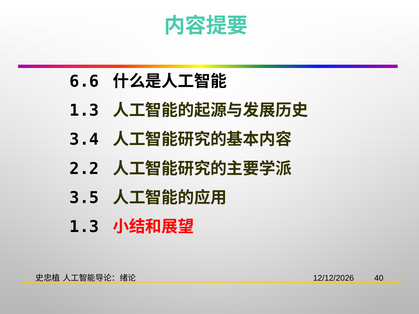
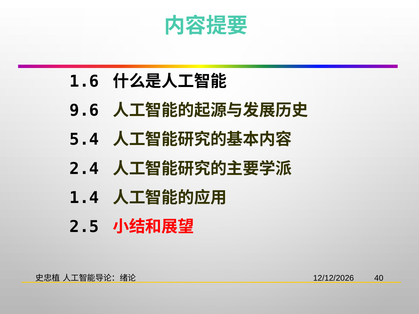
6.6: 6.6 -> 1.6 (84, 81)
1.3: 1.3 -> 9.6 (84, 111)
3.4: 3.4 -> 5.4 (84, 140)
2.2: 2.2 -> 2.4 (84, 169)
3.5: 3.5 -> 1.4 (84, 198)
1.3: 1.3 -> 2.5 (84, 227)
